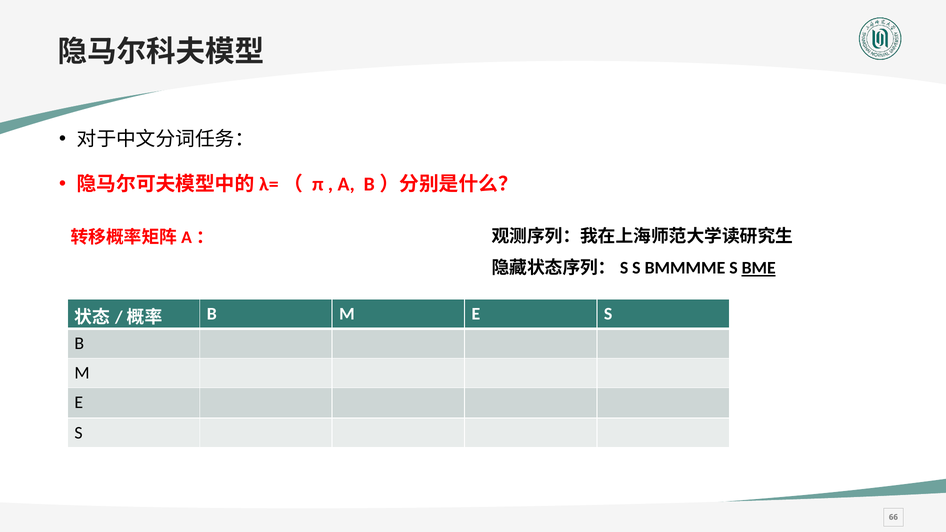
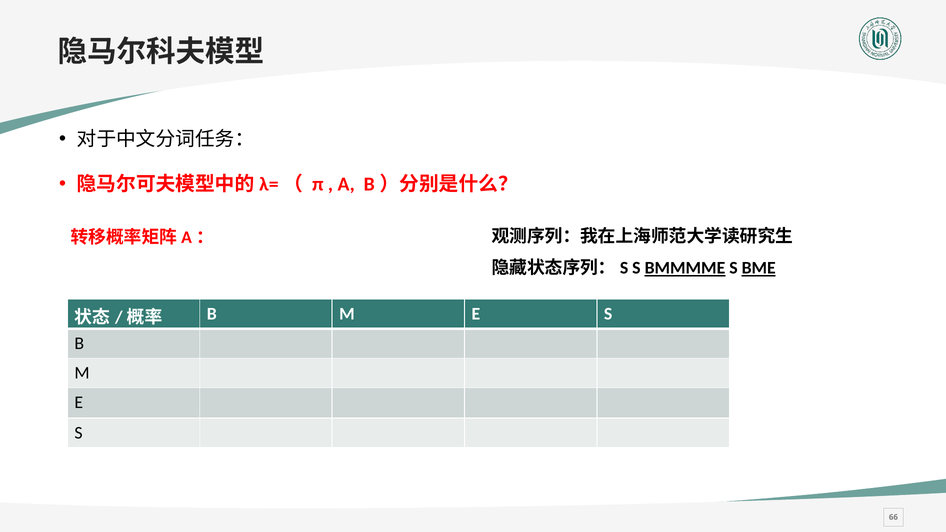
BMMMME underline: none -> present (685, 268)
